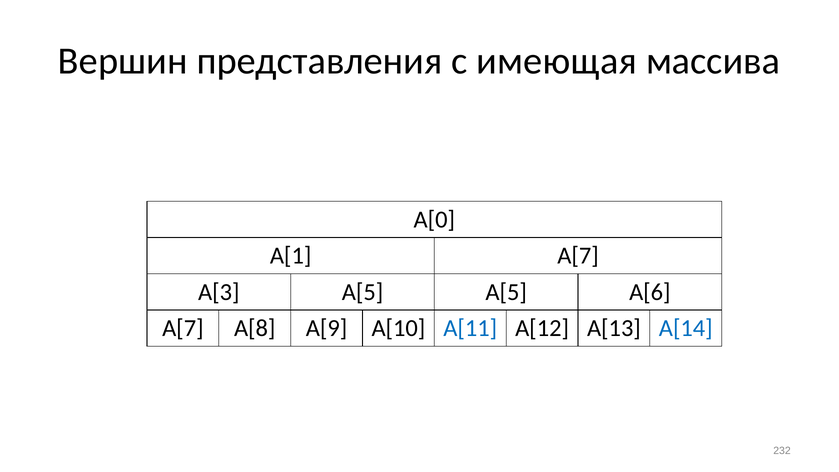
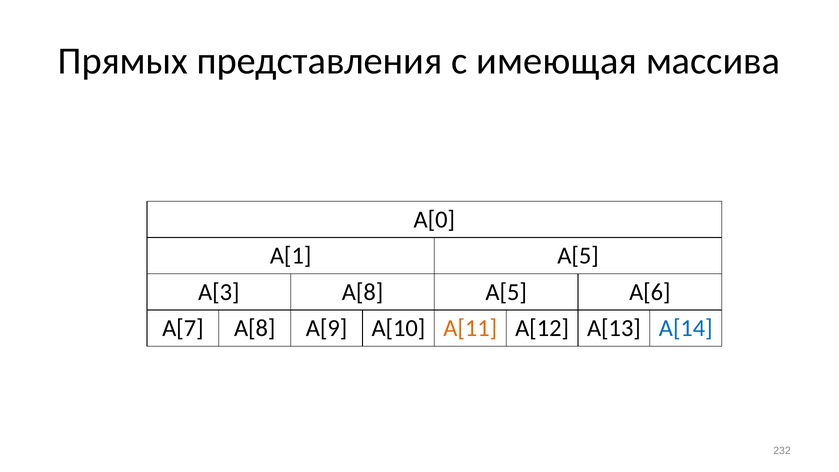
Вершин: Вершин -> Прямых (123, 61)
A[1 A[7: A[7 -> A[5 (578, 256)
A[3 A[5: A[5 -> A[8 (363, 292)
A[11 colour: blue -> orange (470, 328)
